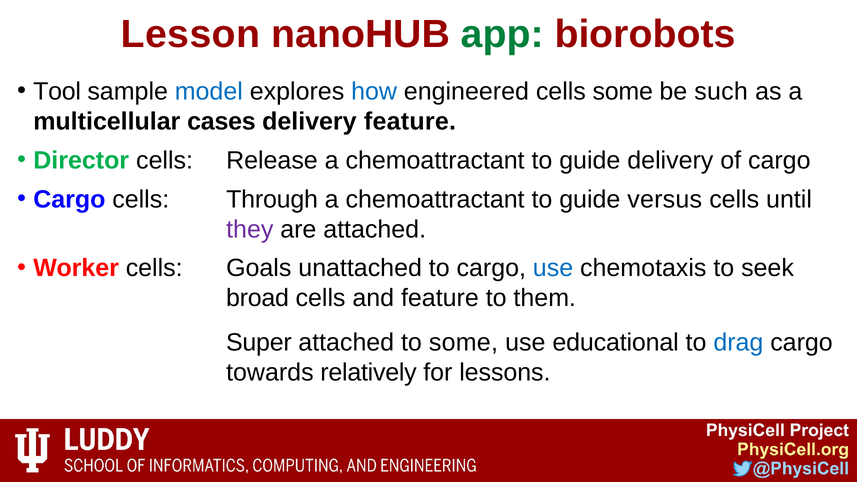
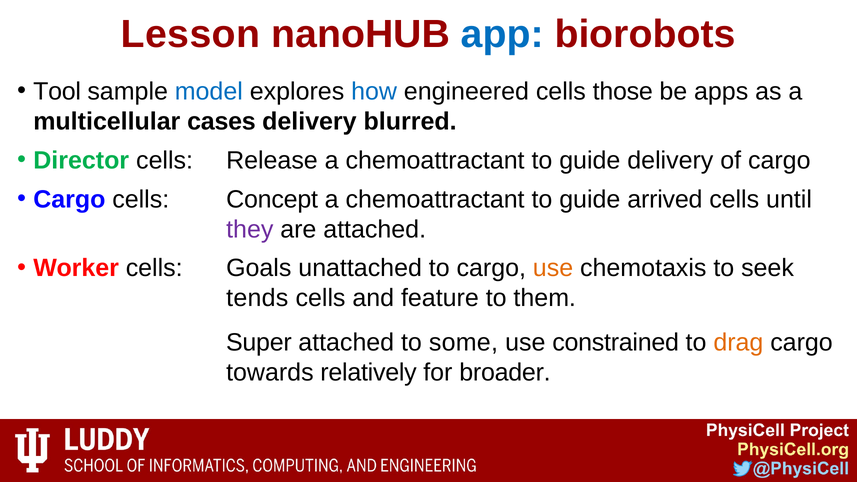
app colour: green -> blue (502, 34)
cells some: some -> those (623, 91)
such: such -> apps (721, 91)
delivery feature: feature -> blurred (410, 121)
Through: Through -> Concept (272, 199)
versus: versus -> arrived (665, 199)
use colour: blue -> orange (553, 268)
broad: broad -> tends (257, 298)
educational: educational -> constrained (616, 342)
drag colour: blue -> orange (738, 342)
lessons: lessons -> broader (505, 372)
